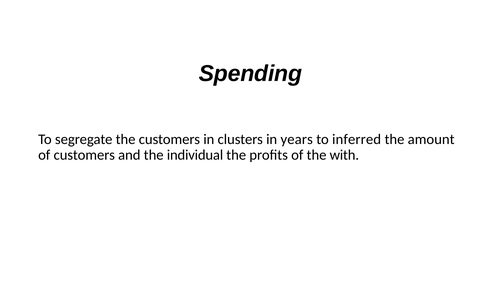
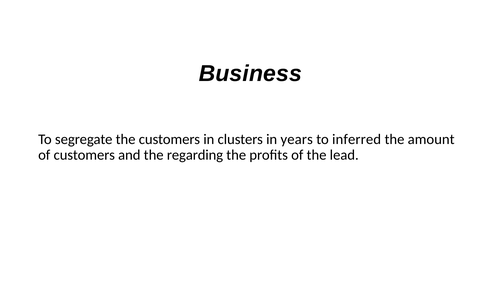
Spending: Spending -> Business (250, 74)
individual: individual -> regarding (195, 155)
with: with -> lead (344, 155)
